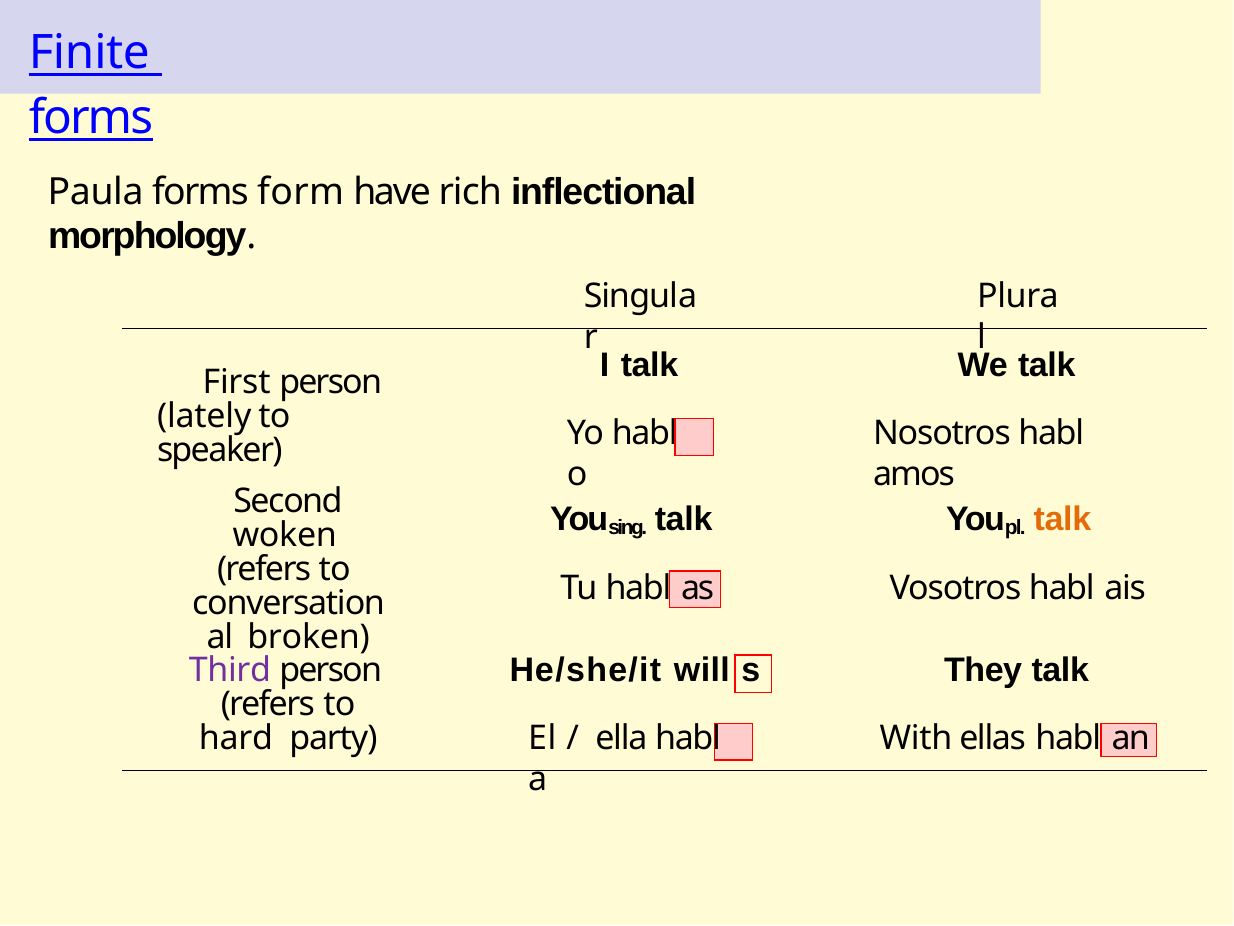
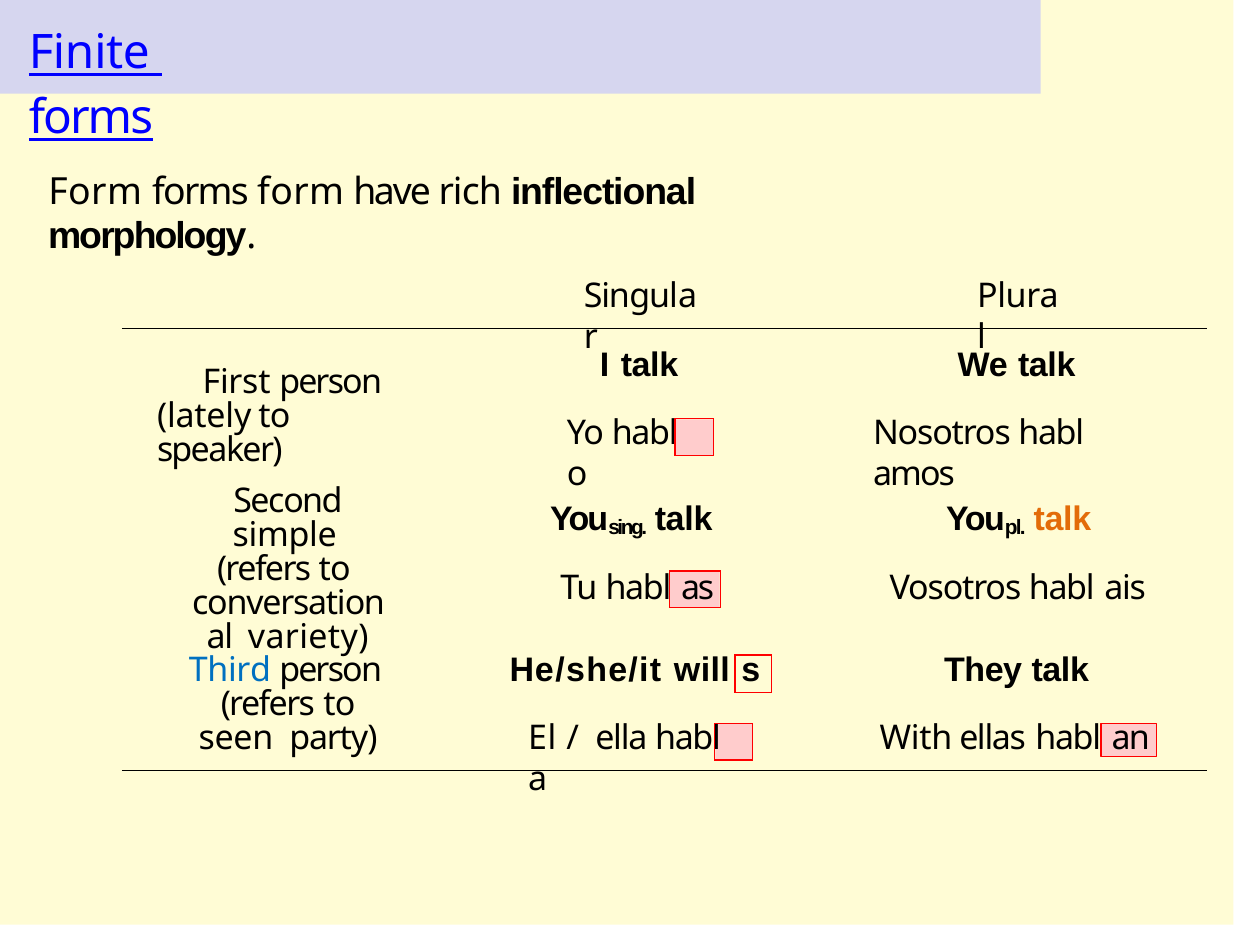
Paula: Paula -> Form (95, 192)
woken: woken -> simple (285, 535)
broken: broken -> variety (308, 637)
Third colour: purple -> blue (230, 671)
hard: hard -> seen (236, 739)
